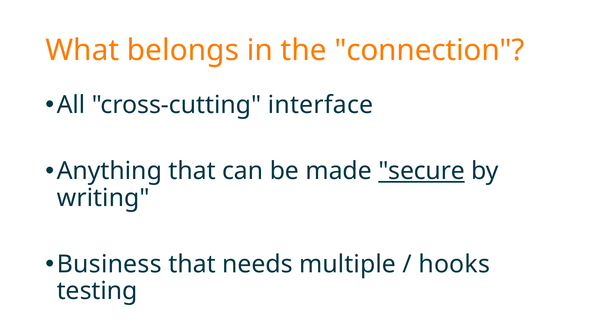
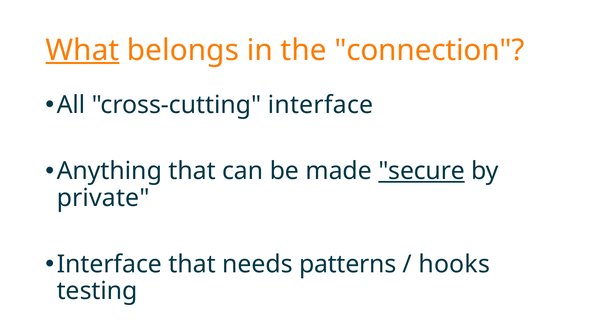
What underline: none -> present (82, 50)
writing: writing -> private (103, 198)
Business: Business -> Interface (109, 264)
multiple: multiple -> patterns (348, 264)
